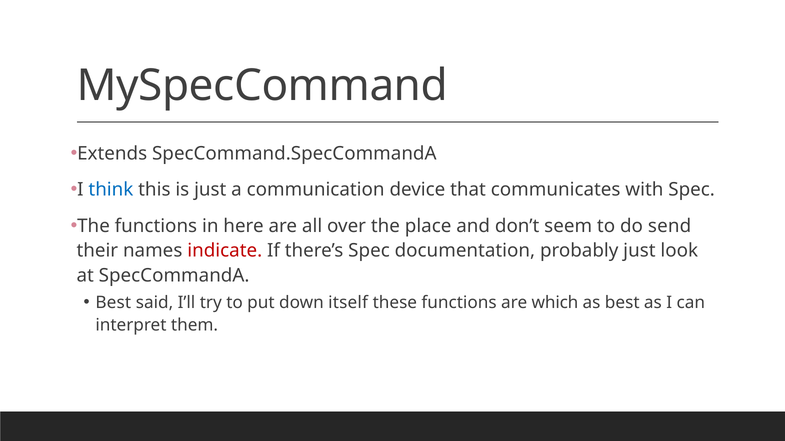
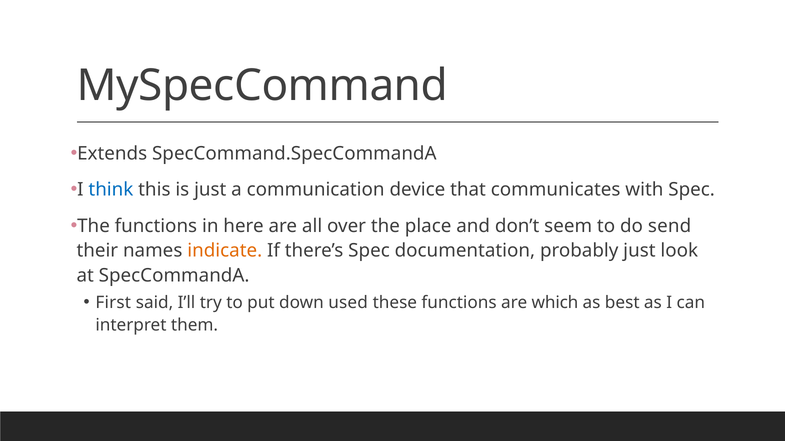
indicate colour: red -> orange (225, 251)
Best: Best -> First (113, 303)
itself: itself -> used (348, 303)
